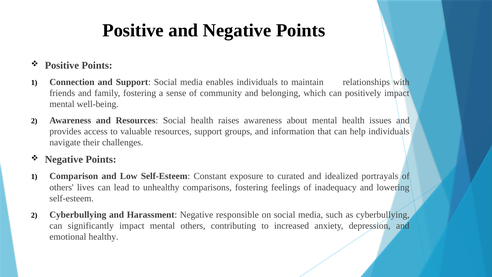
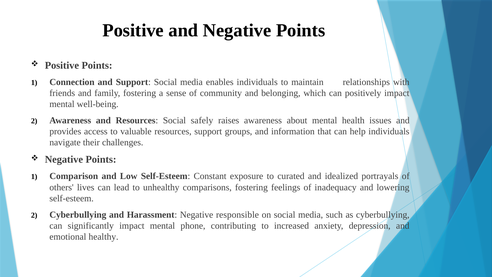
Social health: health -> safely (202, 120)
mental others: others -> phone (193, 226)
